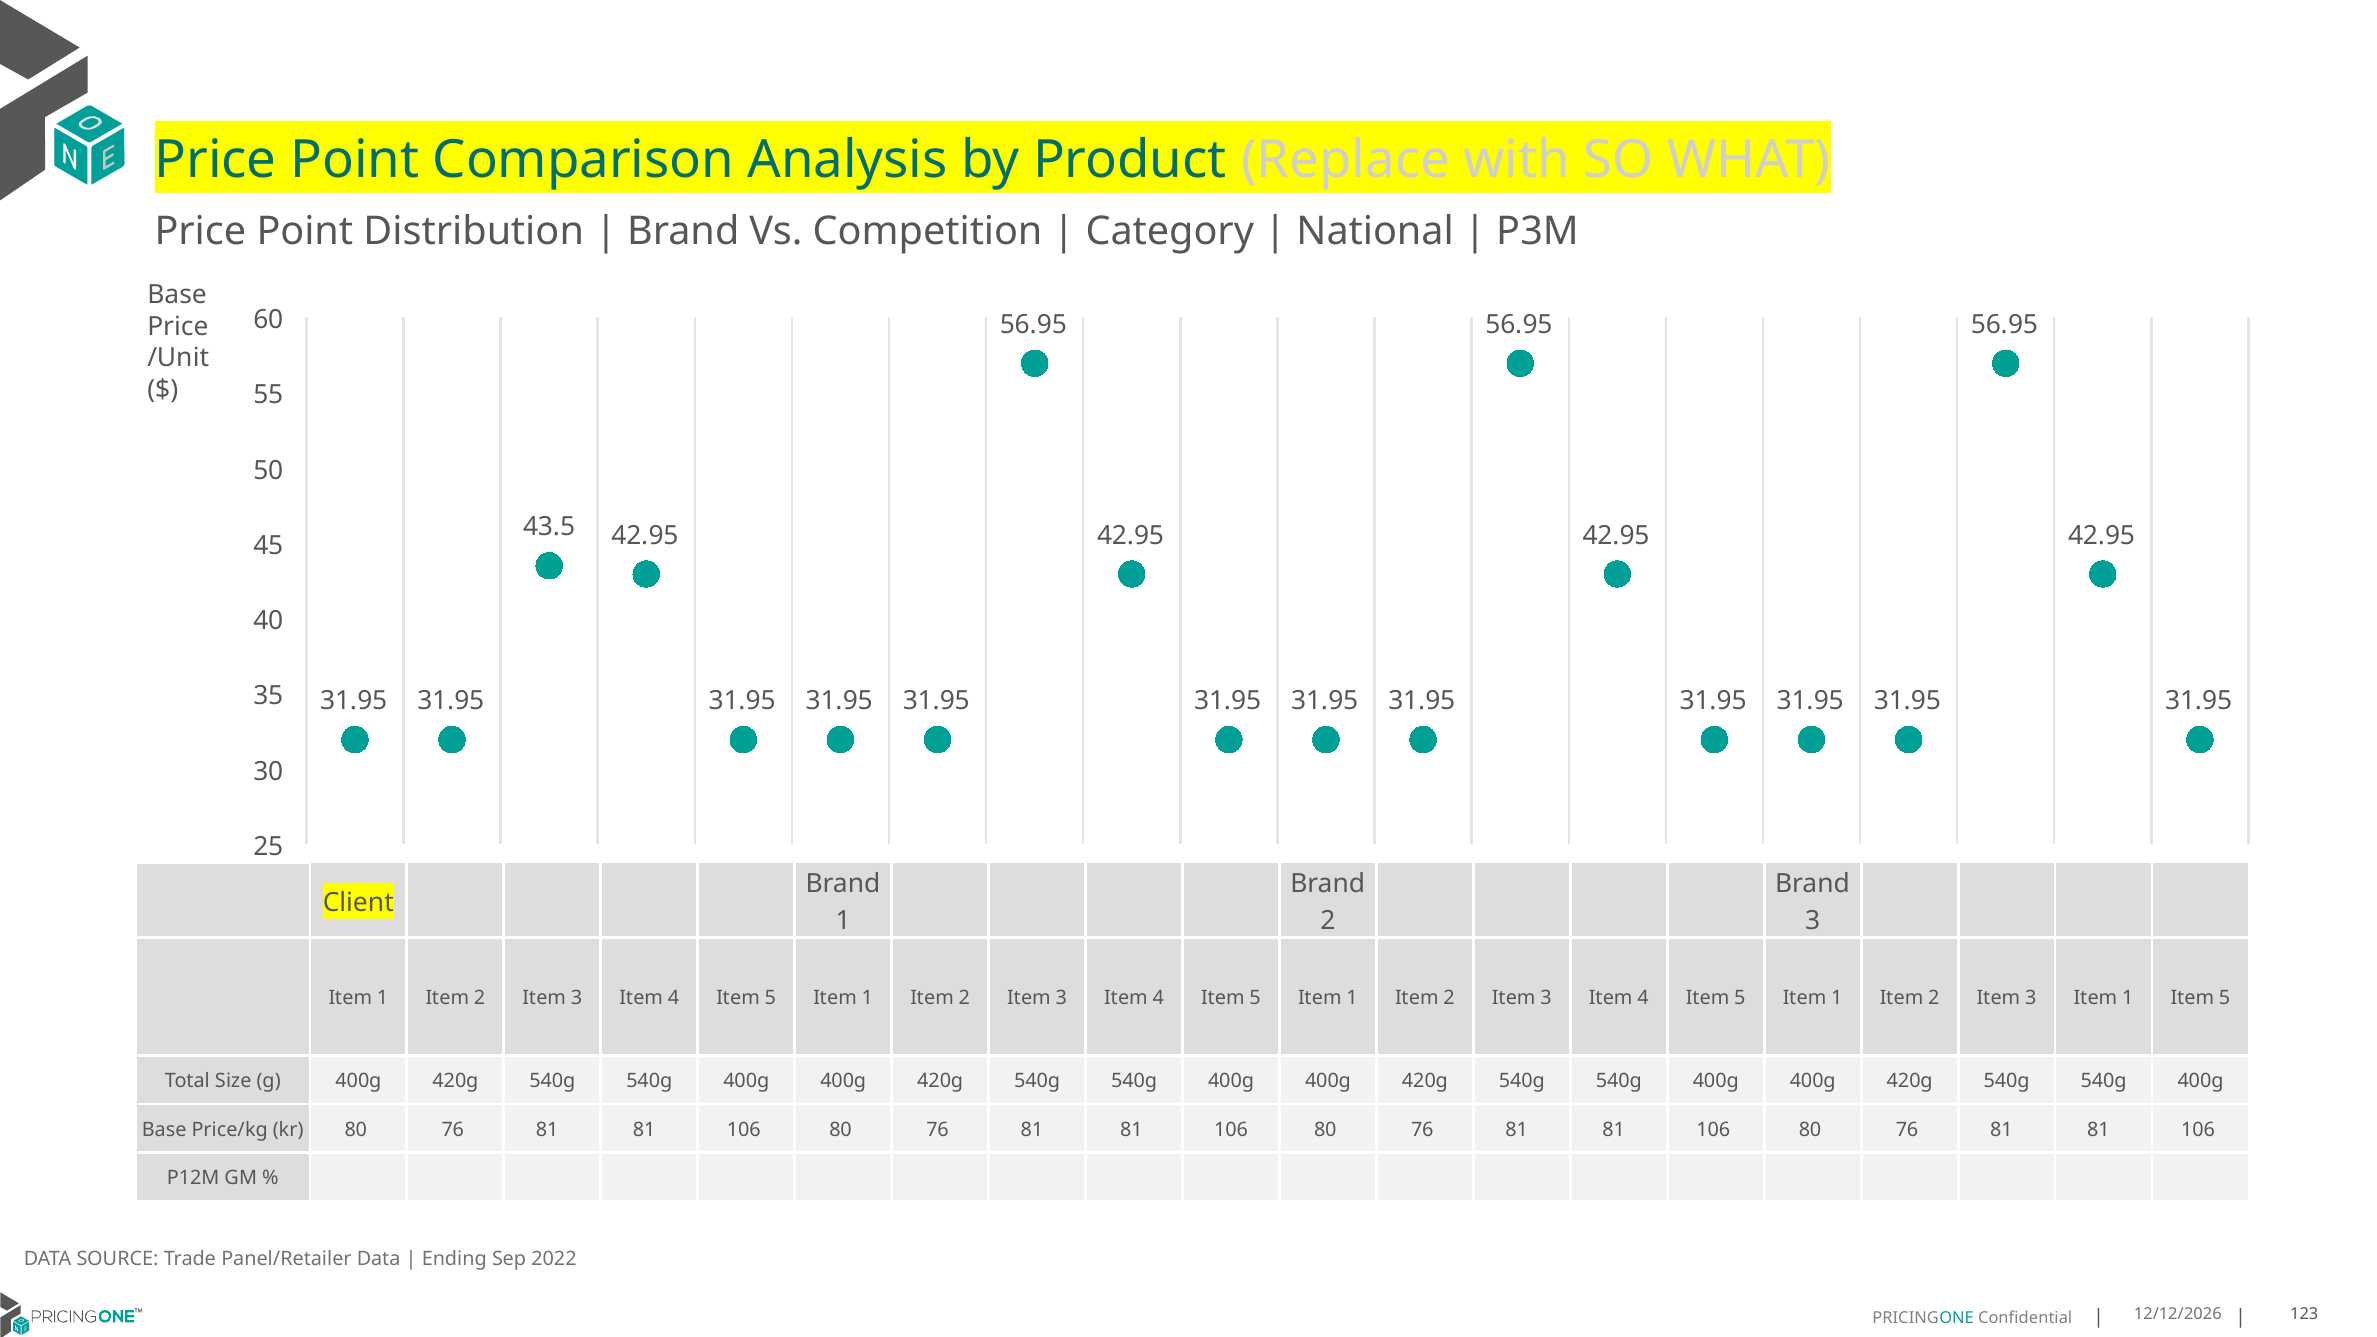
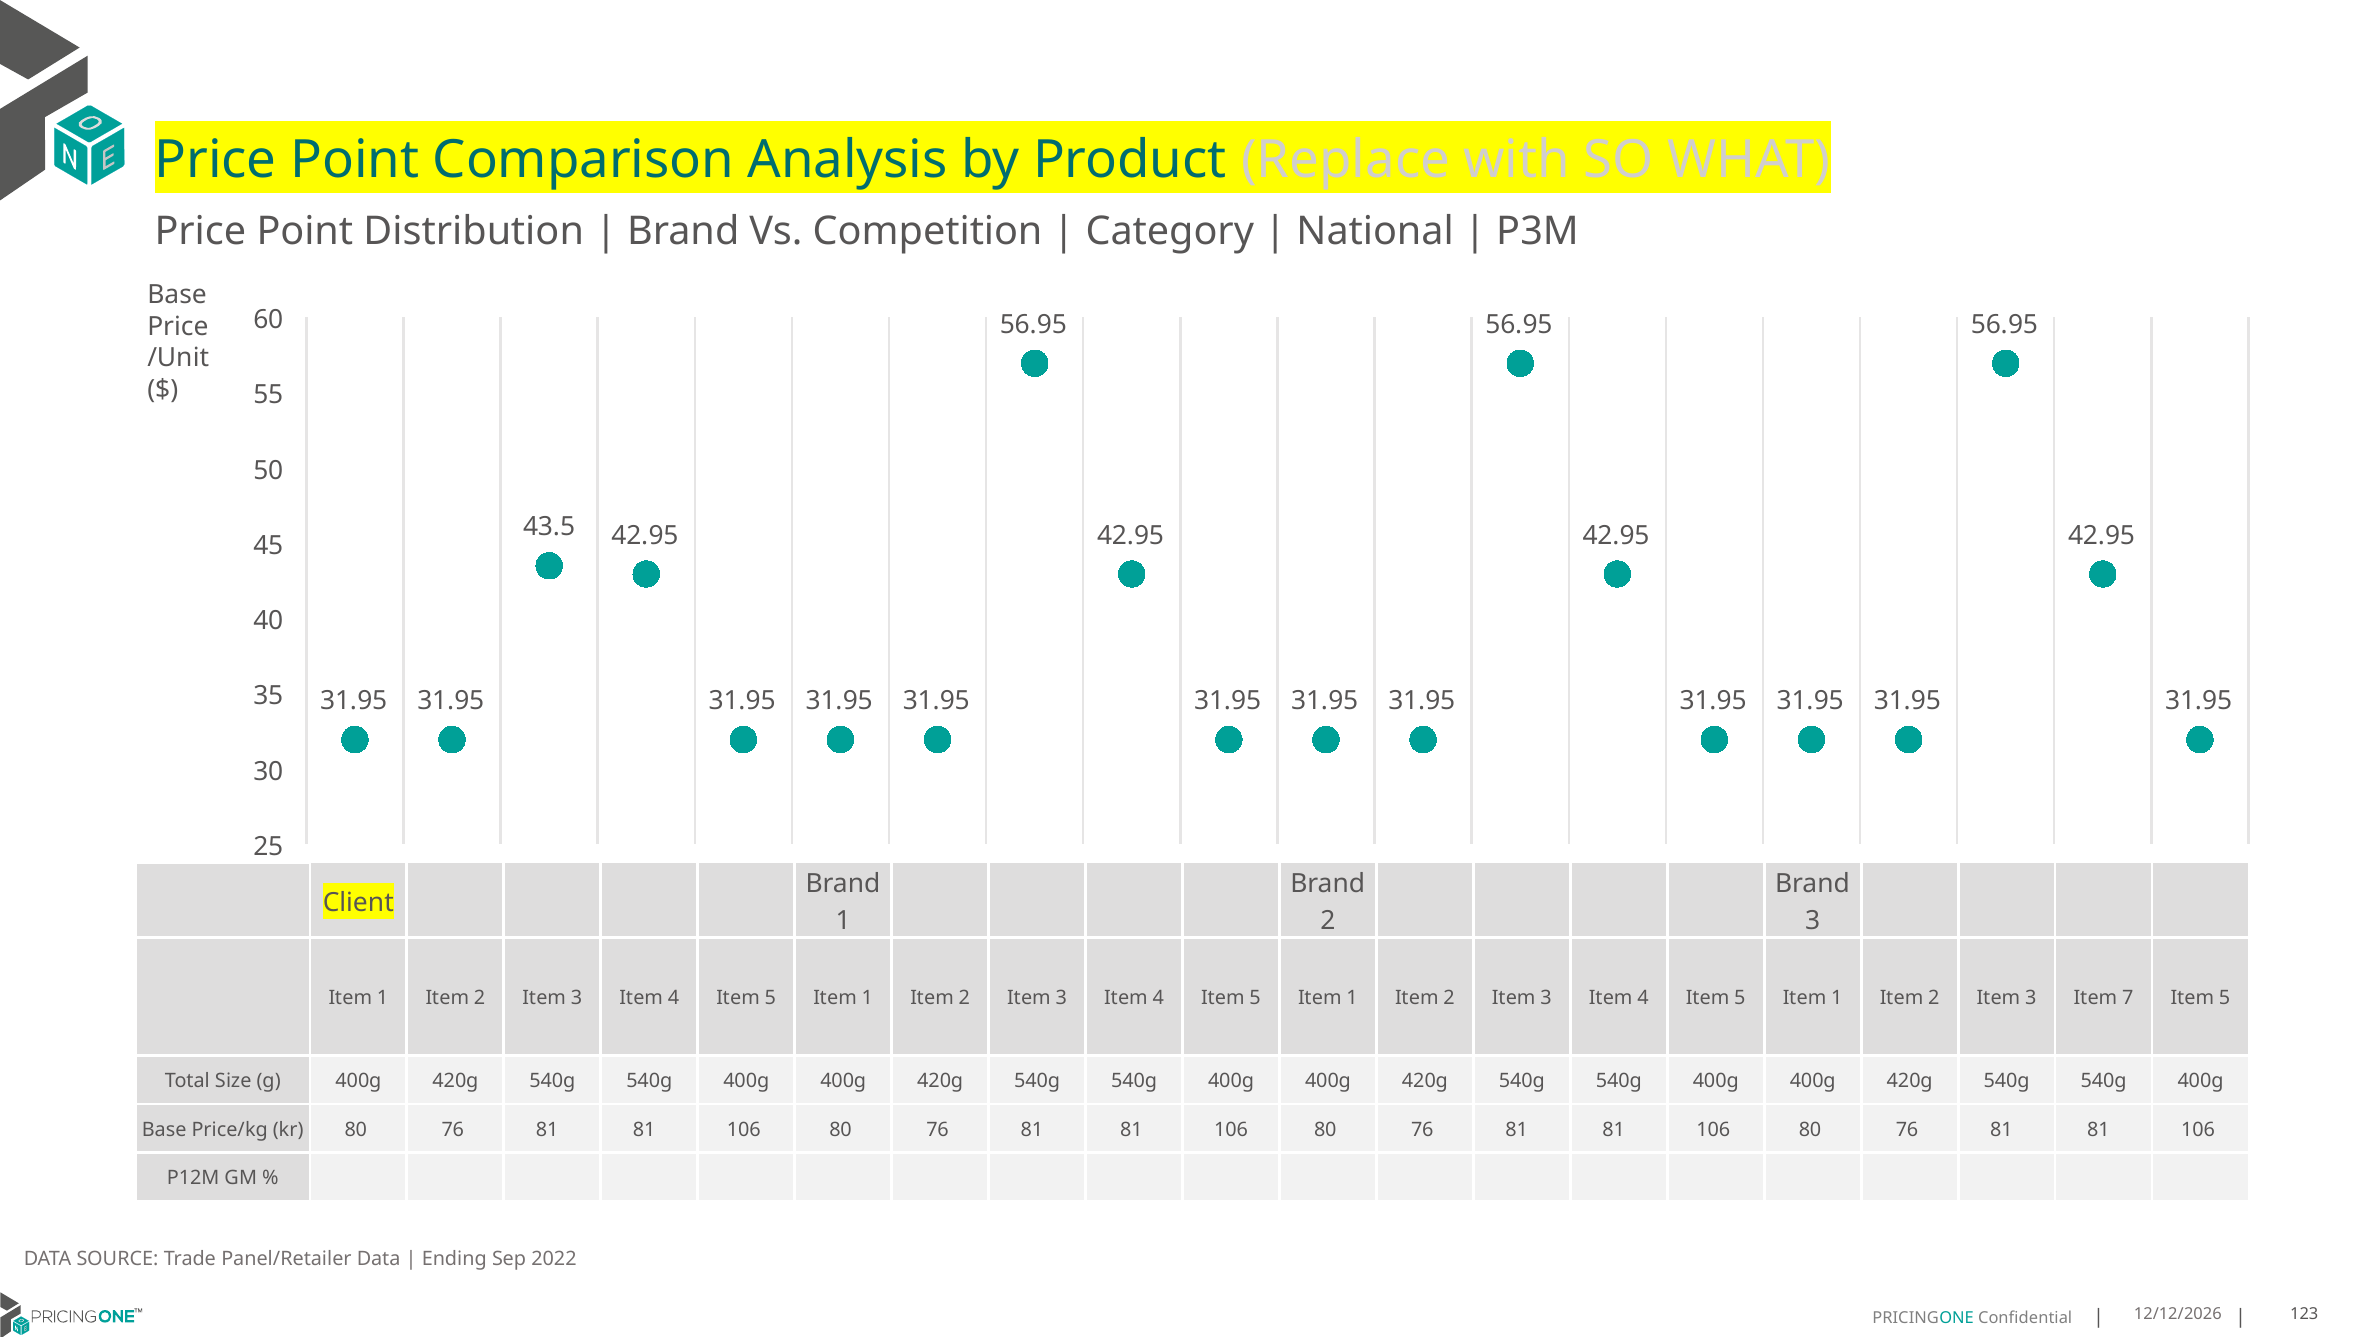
Item 3 Item 1: 1 -> 7 (2128, 998)
